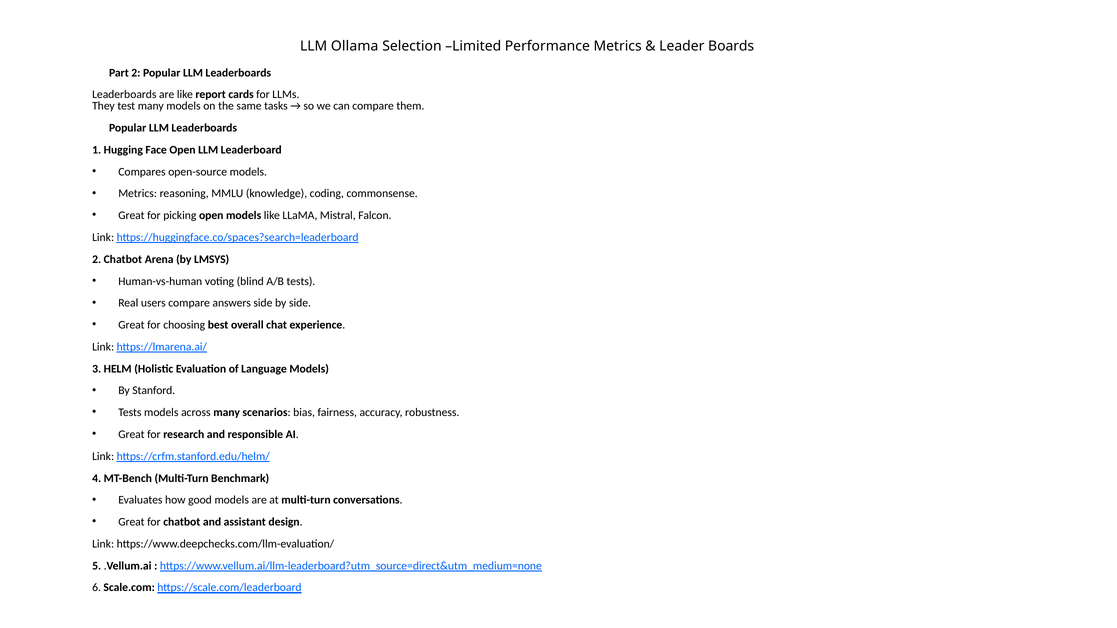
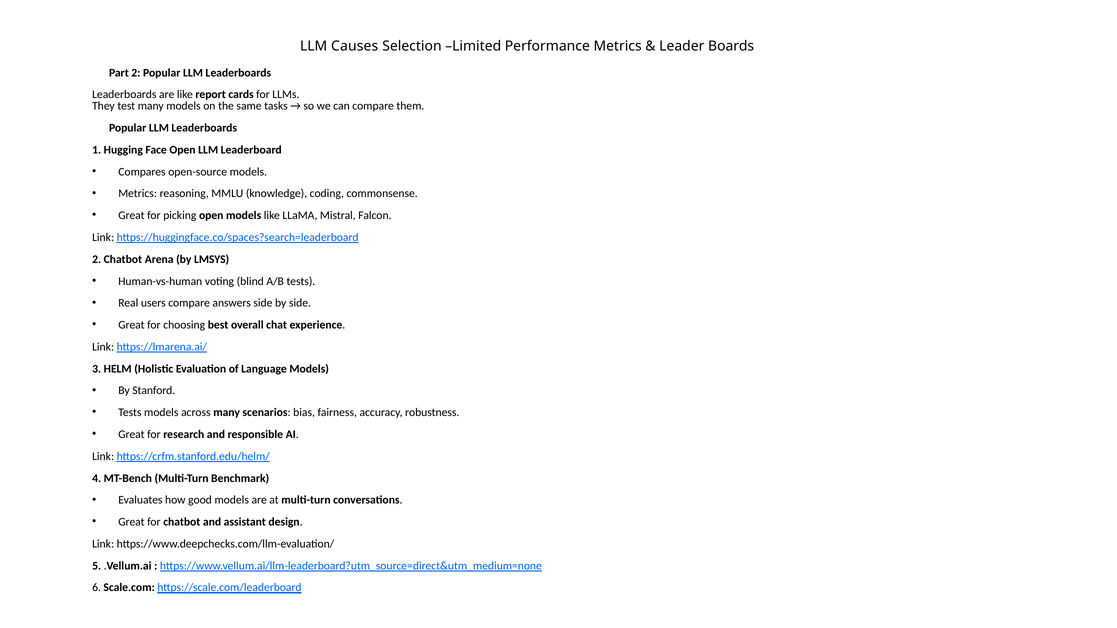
Ollama: Ollama -> Causes (355, 46)
